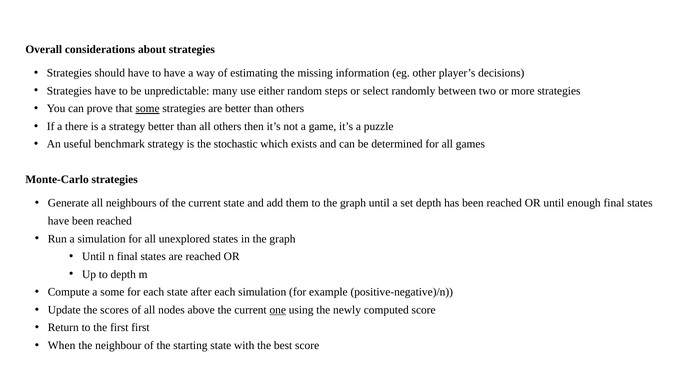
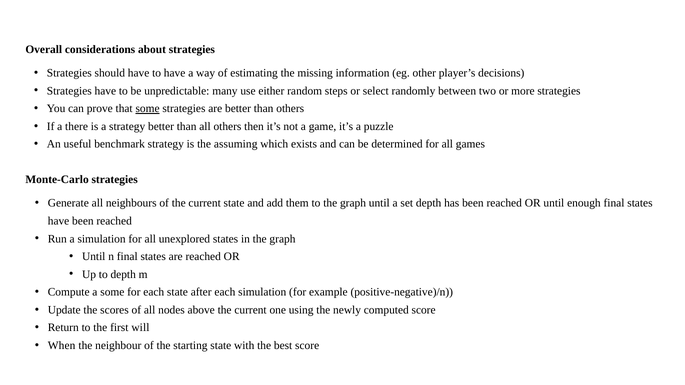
stochastic: stochastic -> assuming (236, 144)
one underline: present -> none (278, 310)
first first: first -> will (140, 328)
